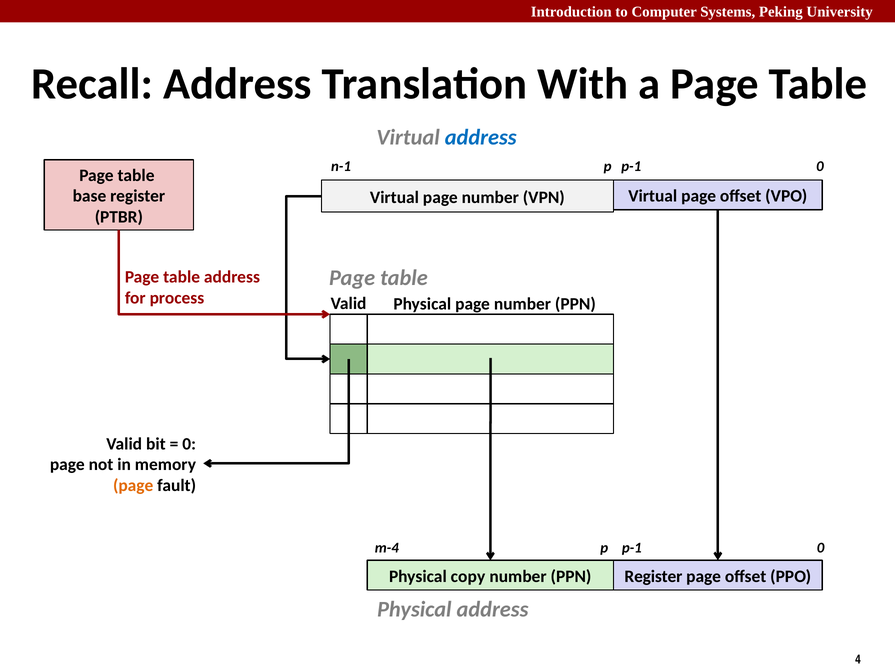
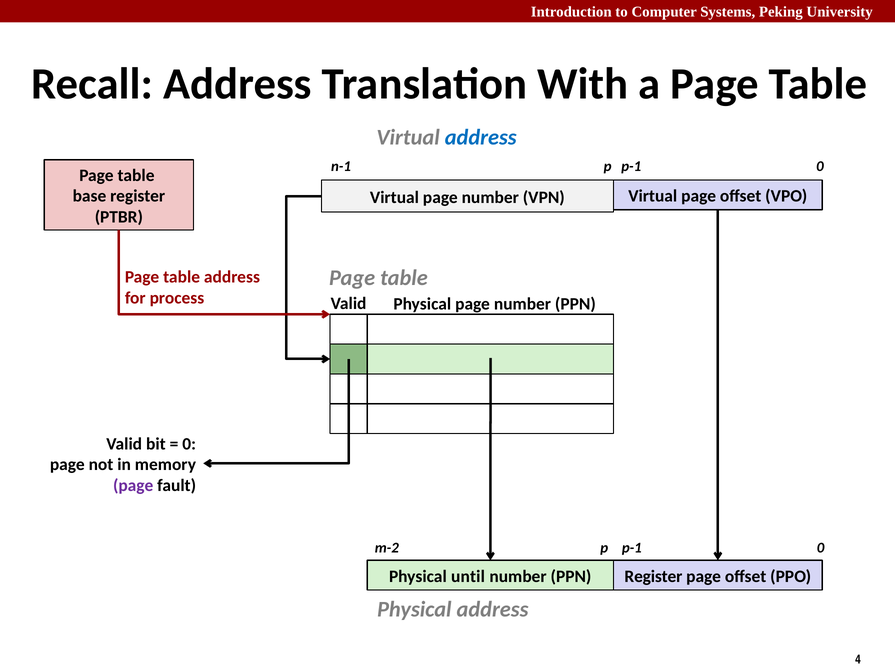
page colour: orange -> purple (133, 486)
m-4: m-4 -> m-2 (387, 548)
copy: copy -> until (468, 577)
